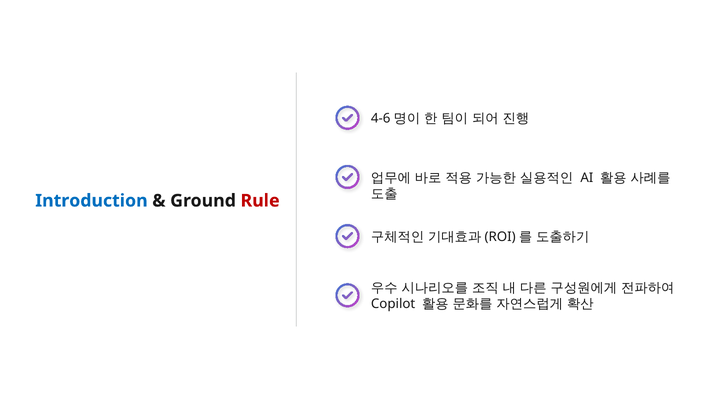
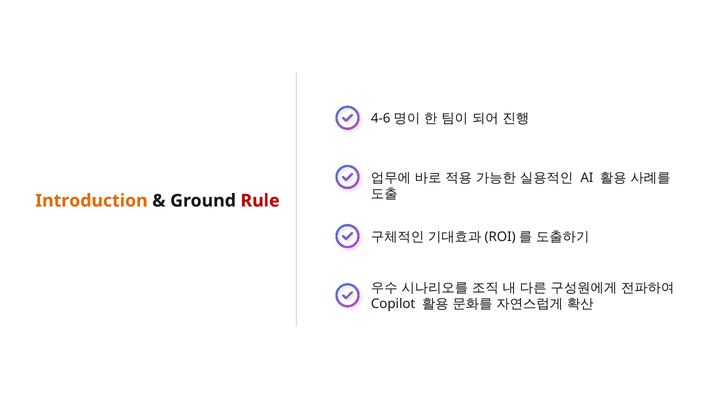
Introduction colour: blue -> orange (91, 201)
